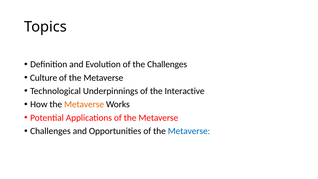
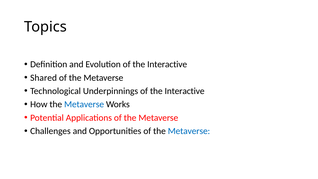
Evolution of the Challenges: Challenges -> Interactive (167, 64)
Culture: Culture -> Shared (44, 78)
Metaverse colour: orange -> blue (84, 104)
